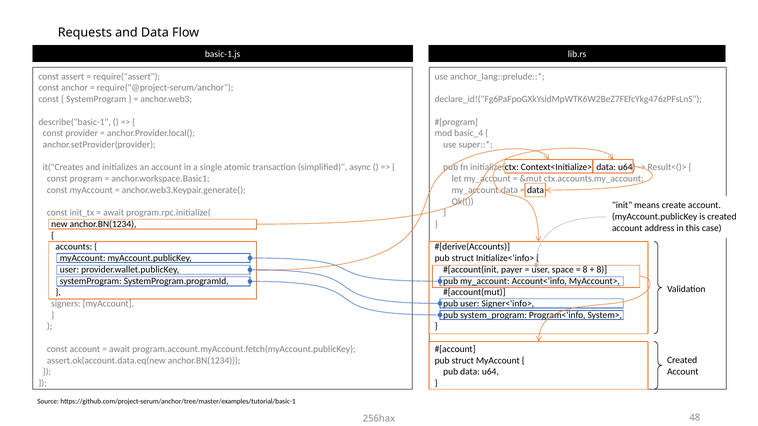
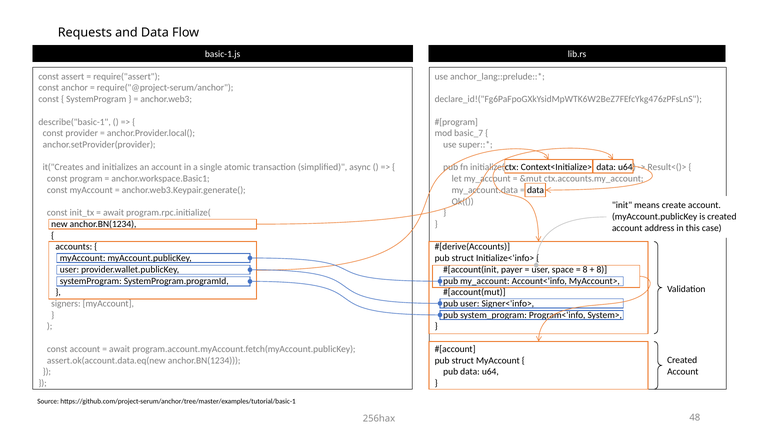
basic_4: basic_4 -> basic_7 (469, 133)
